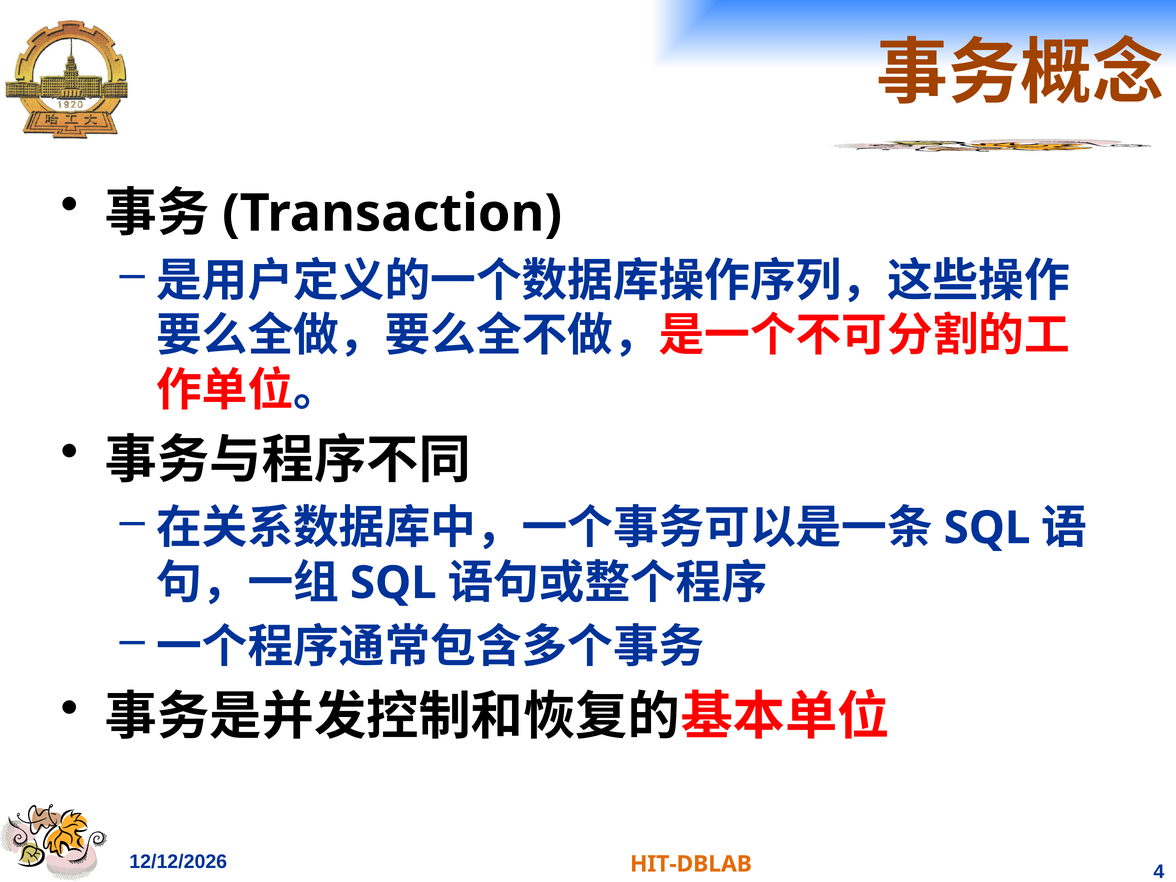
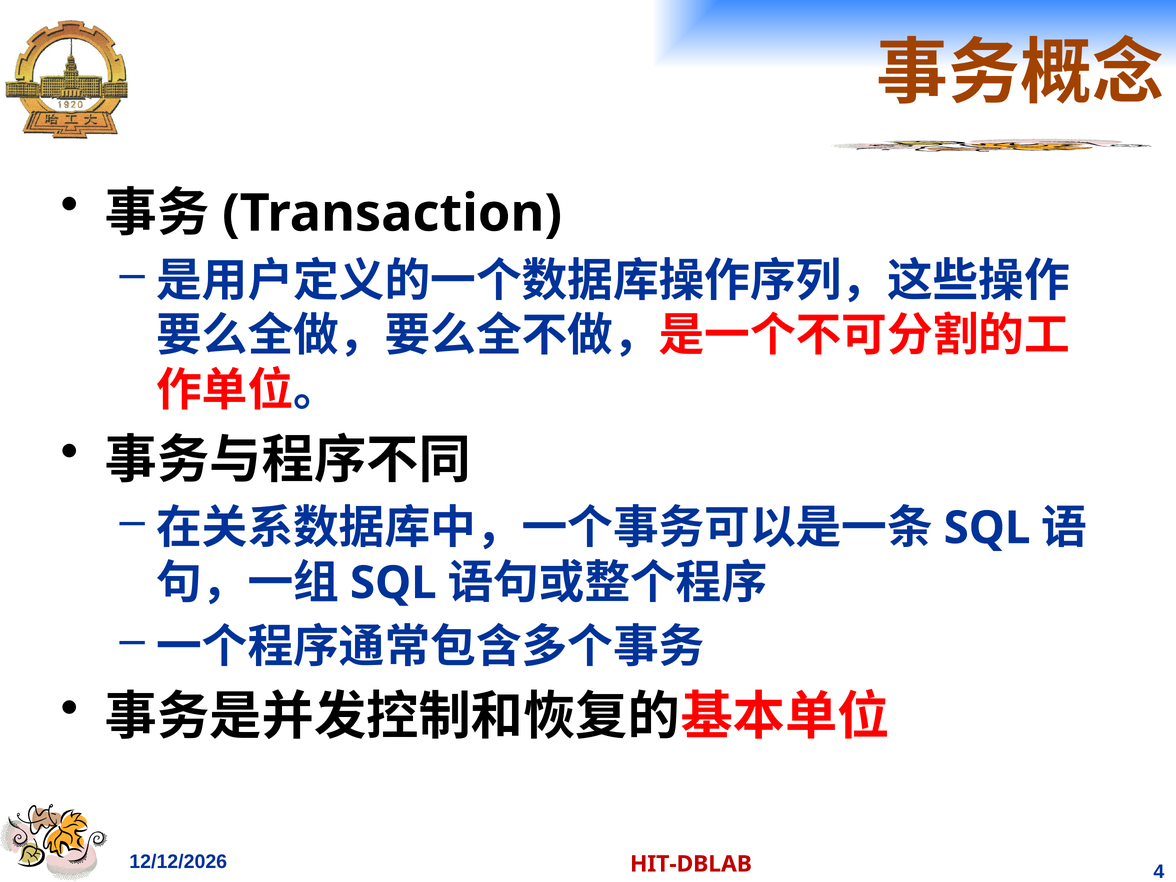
HIT-DBLAB colour: orange -> red (691, 864)
